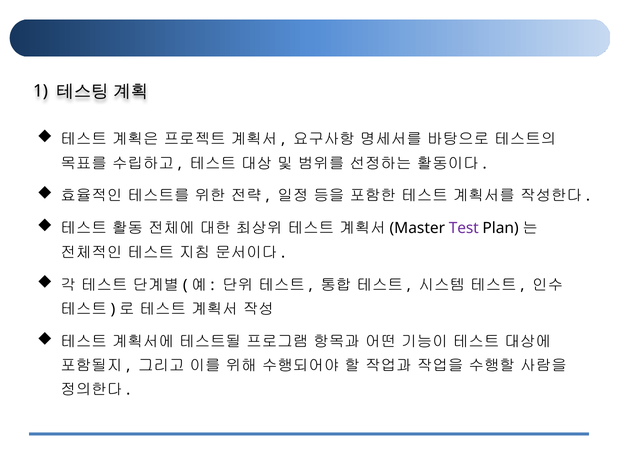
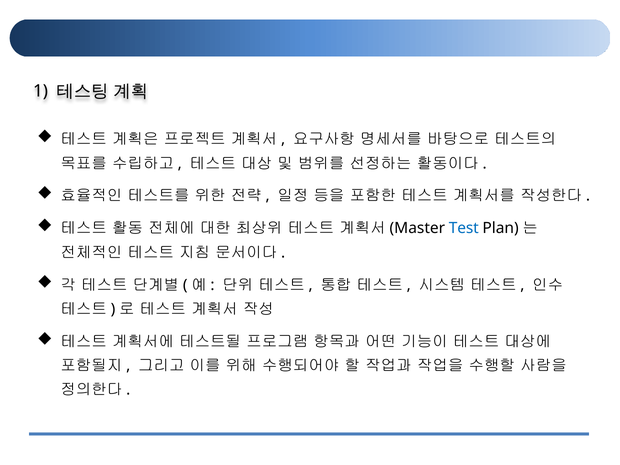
Test colour: purple -> blue (464, 228)
